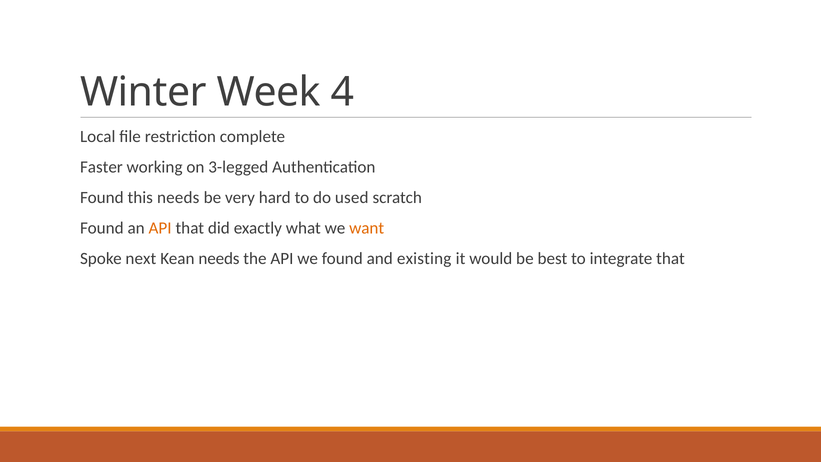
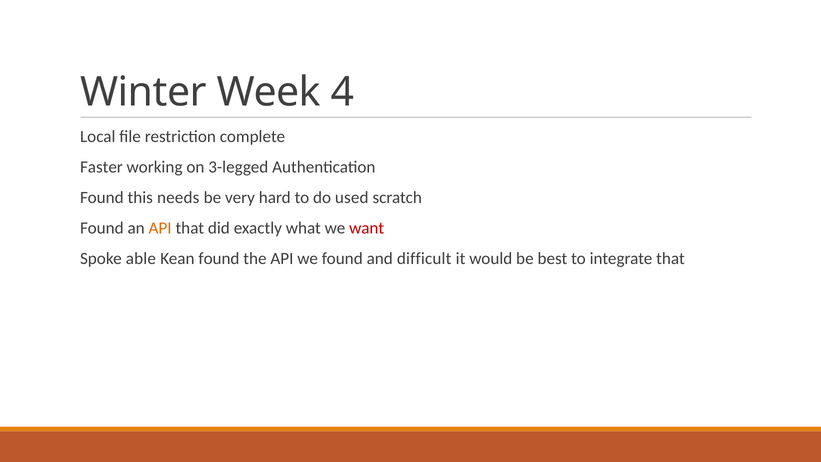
want colour: orange -> red (367, 228)
next: next -> able (141, 258)
Kean needs: needs -> found (219, 258)
existing: existing -> difficult (424, 258)
